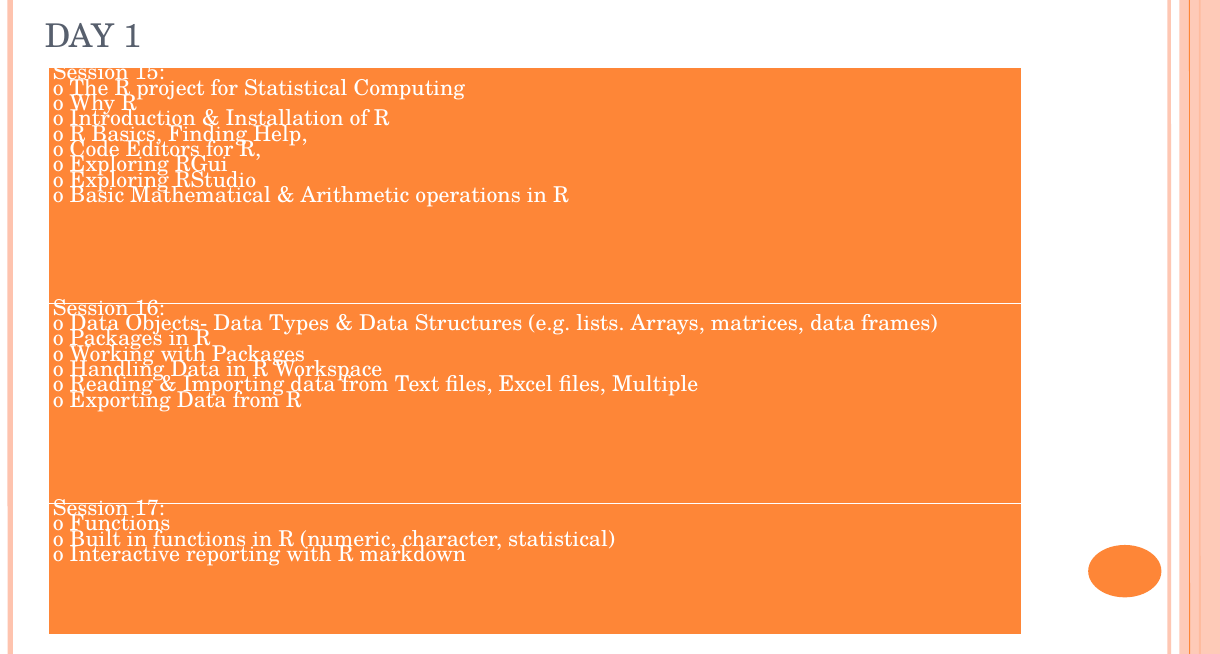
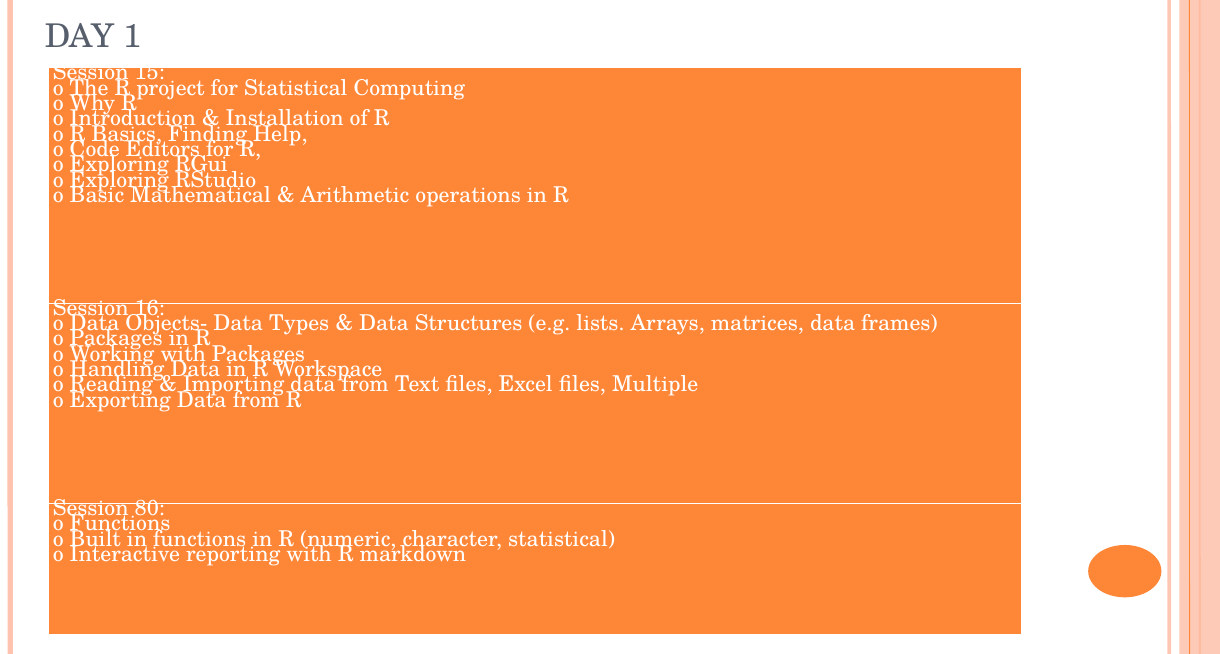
17: 17 -> 80 (150, 508)
